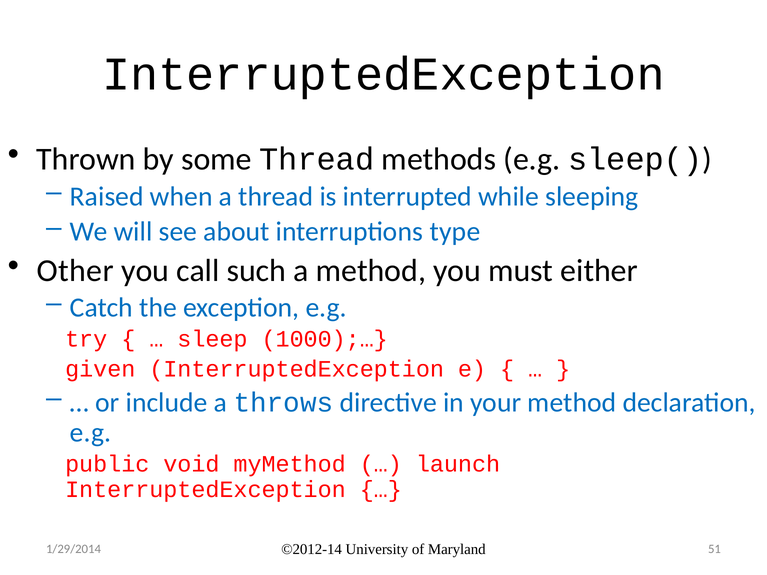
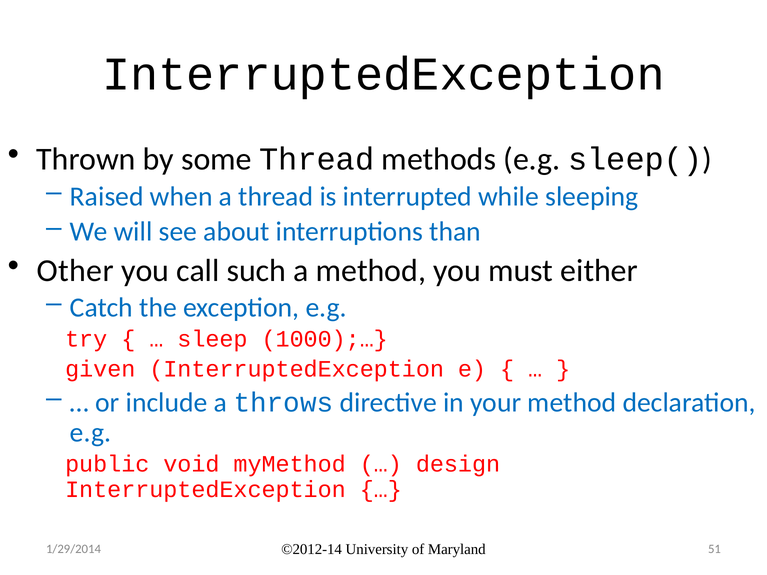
type: type -> than (455, 232)
launch: launch -> design (458, 464)
